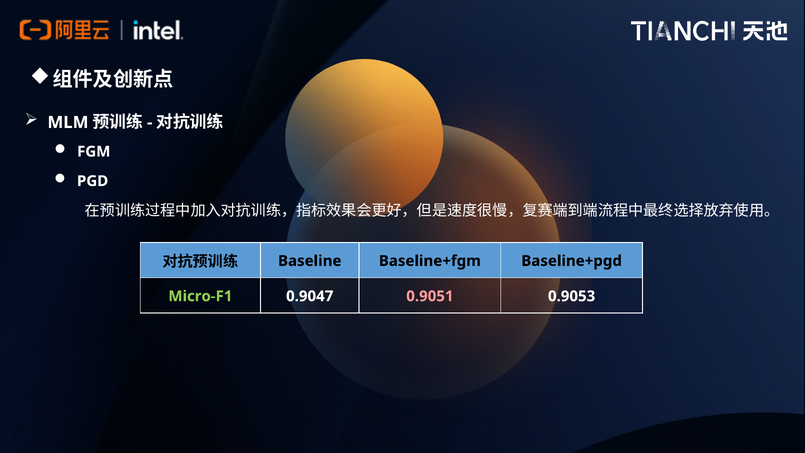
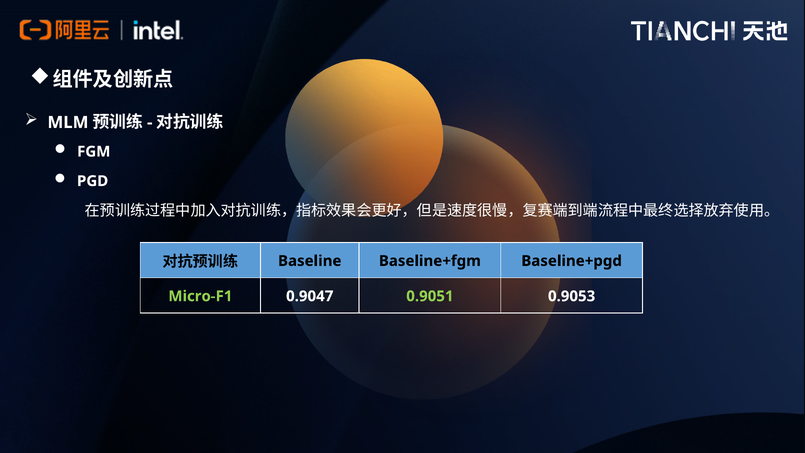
0.9051 colour: pink -> light green (430, 296)
